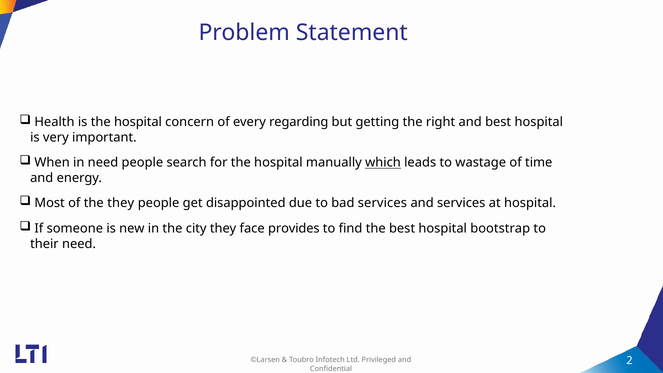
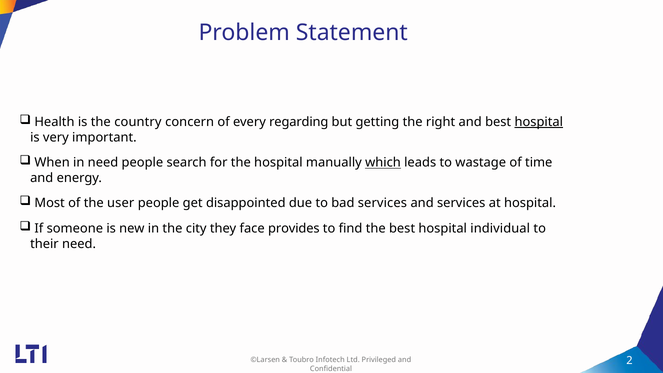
is the hospital: hospital -> country (138, 122)
hospital underline: none -> present (539, 122)
the they: they -> user (121, 203)
bootstrap: bootstrap -> individual (500, 228)
